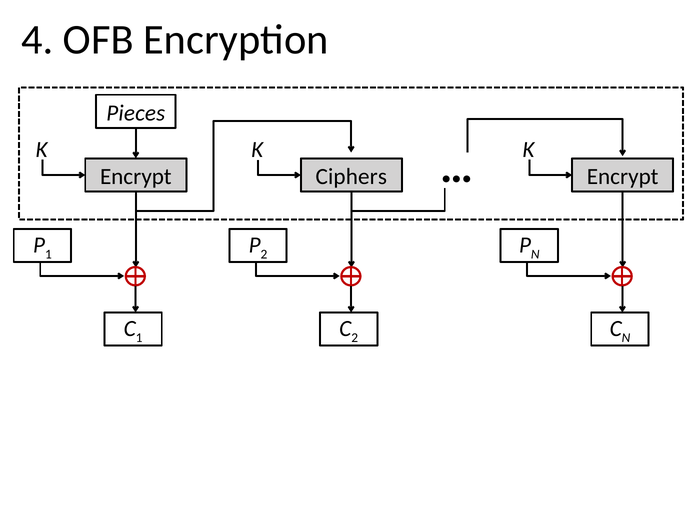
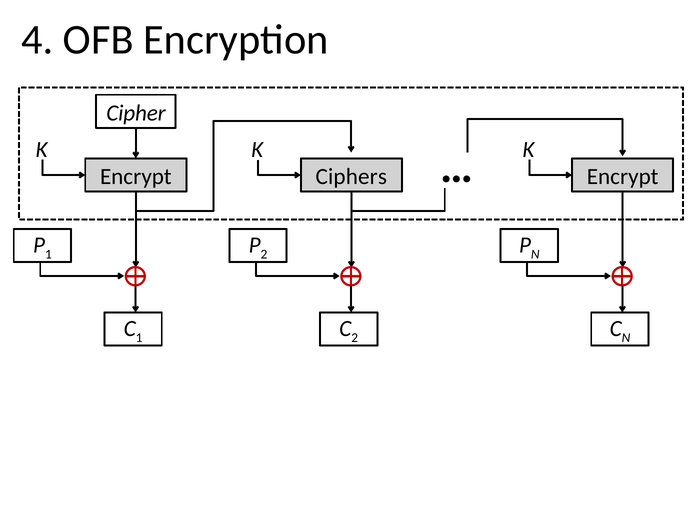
Pieces: Pieces -> Cipher (136, 113)
